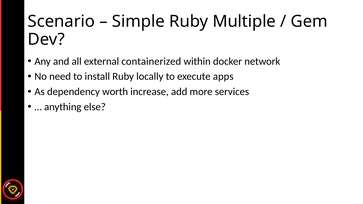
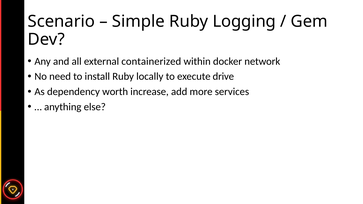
Multiple: Multiple -> Logging (244, 22)
apps: apps -> drive (223, 77)
